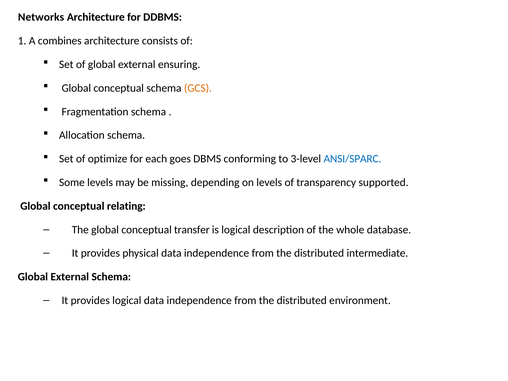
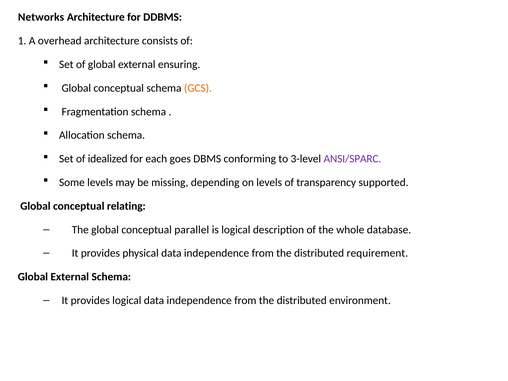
combines: combines -> overhead (60, 41)
optimize: optimize -> idealized (108, 159)
ANSI/SPARC colour: blue -> purple (352, 159)
transfer: transfer -> parallel (192, 230)
intermediate: intermediate -> requirement (377, 253)
